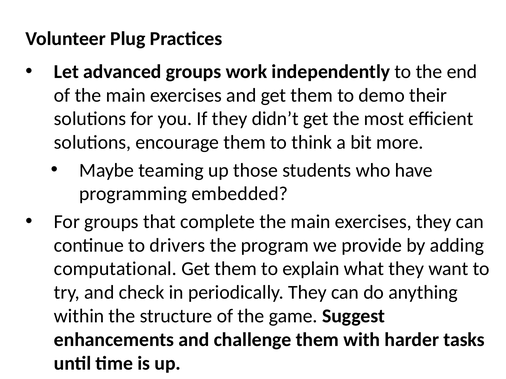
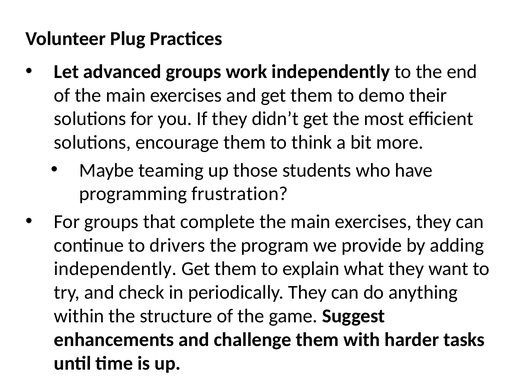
embedded: embedded -> frustration (240, 194)
computational: computational -> independently (115, 269)
